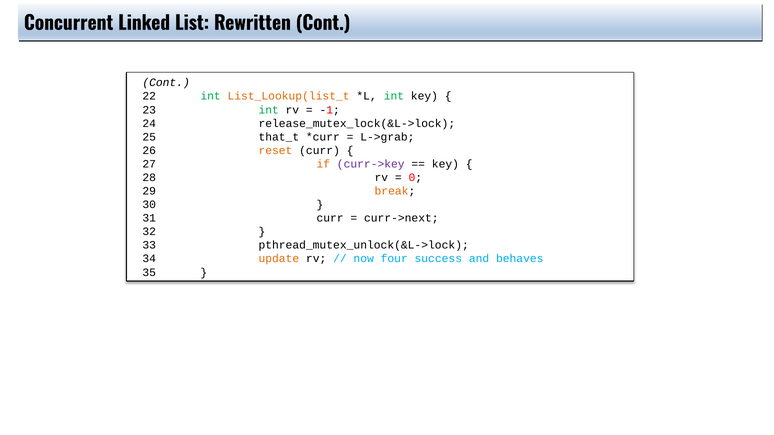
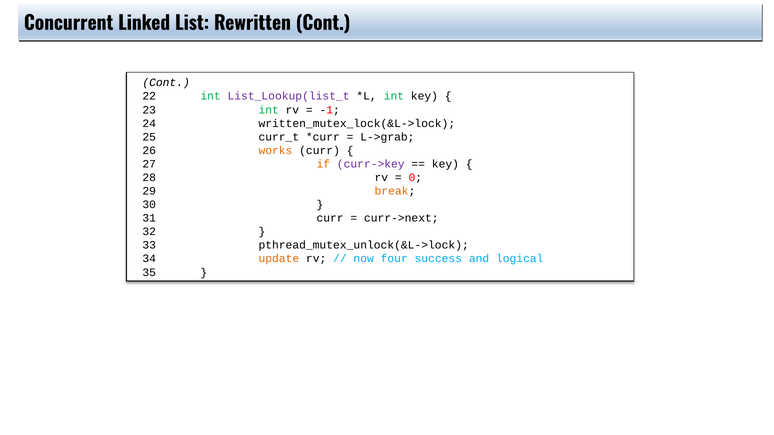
List_Lookup(list_t colour: orange -> purple (289, 96)
release_mutex_lock(&L->lock: release_mutex_lock(&L->lock -> written_mutex_lock(&L->lock (357, 123)
that_t: that_t -> curr_t (279, 137)
reset: reset -> works (275, 151)
behaves: behaves -> logical (520, 259)
